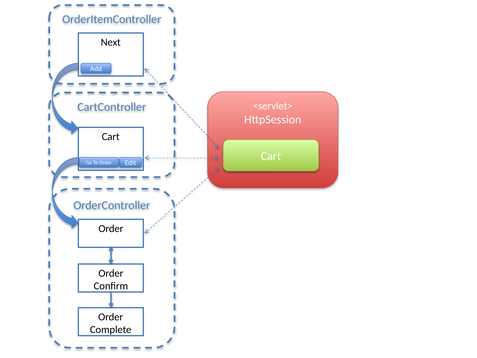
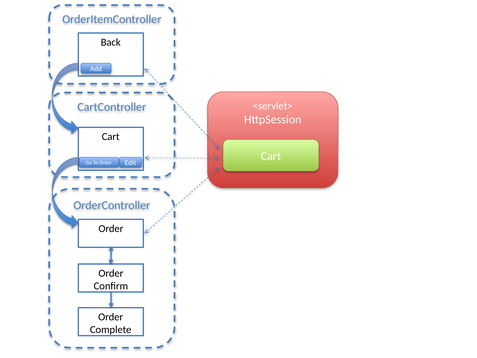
Next: Next -> Back (111, 42)
